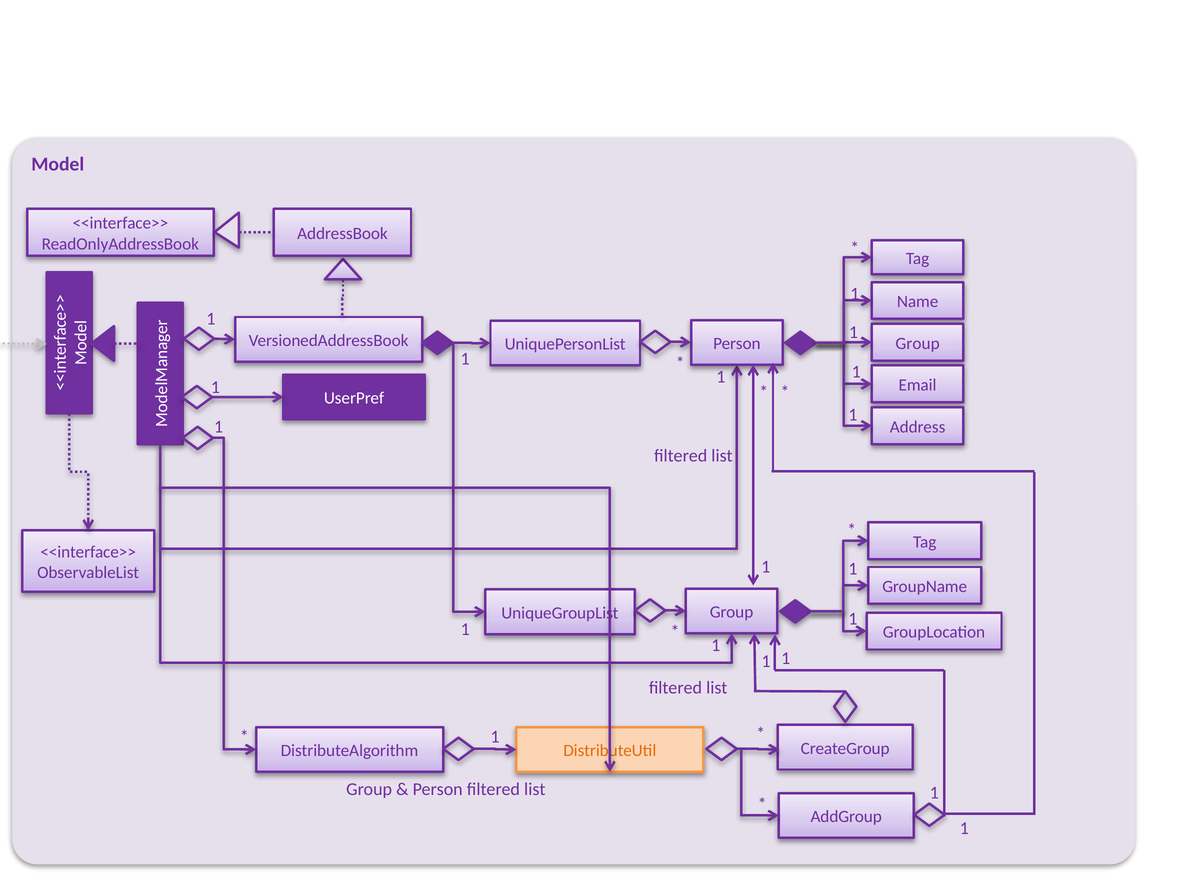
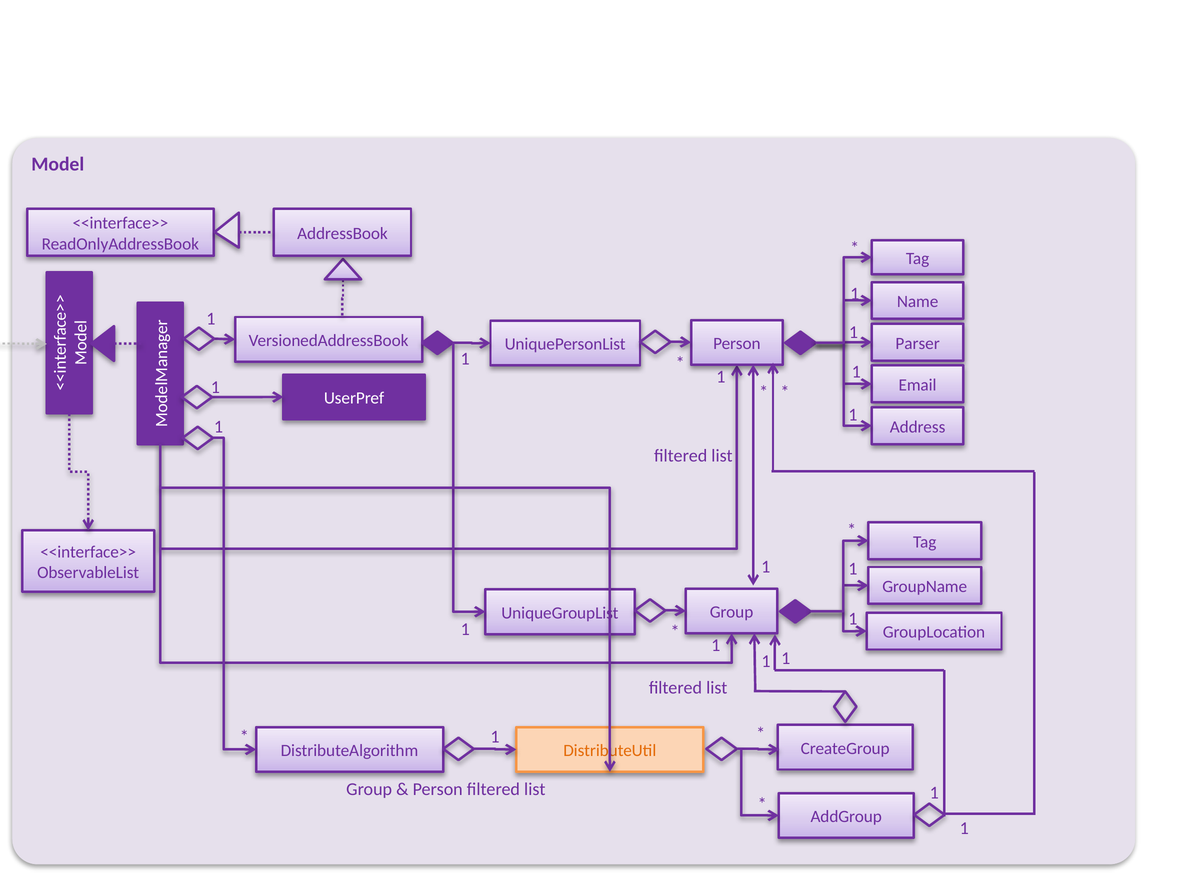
Group: Group -> Parser (918, 344)
